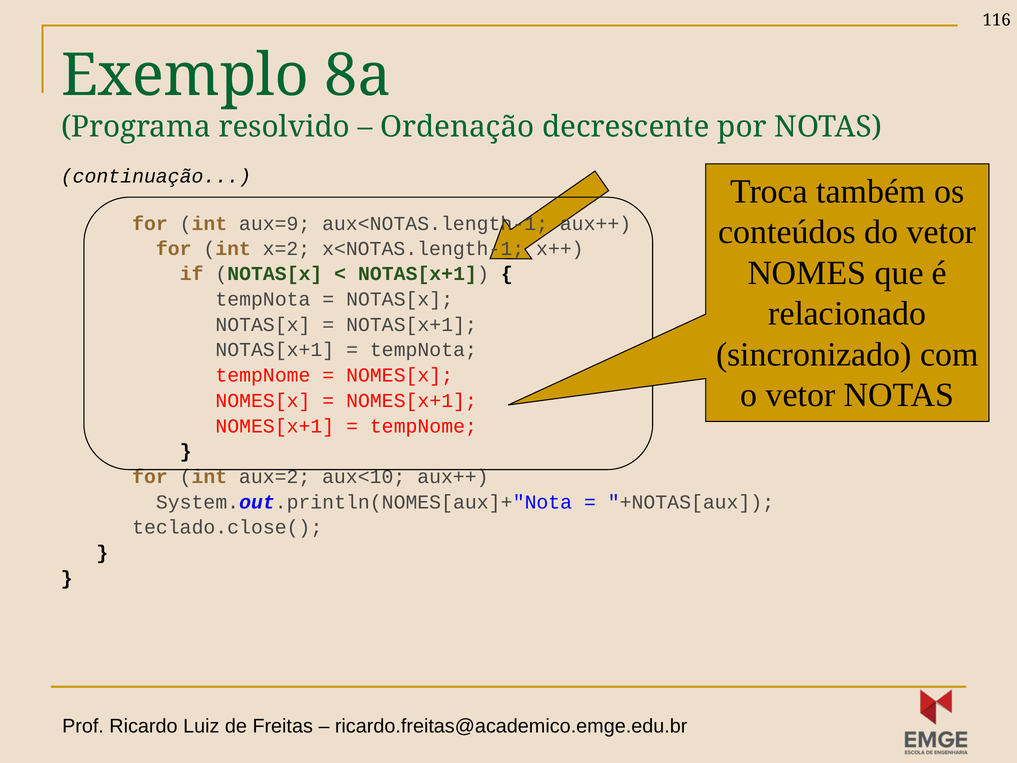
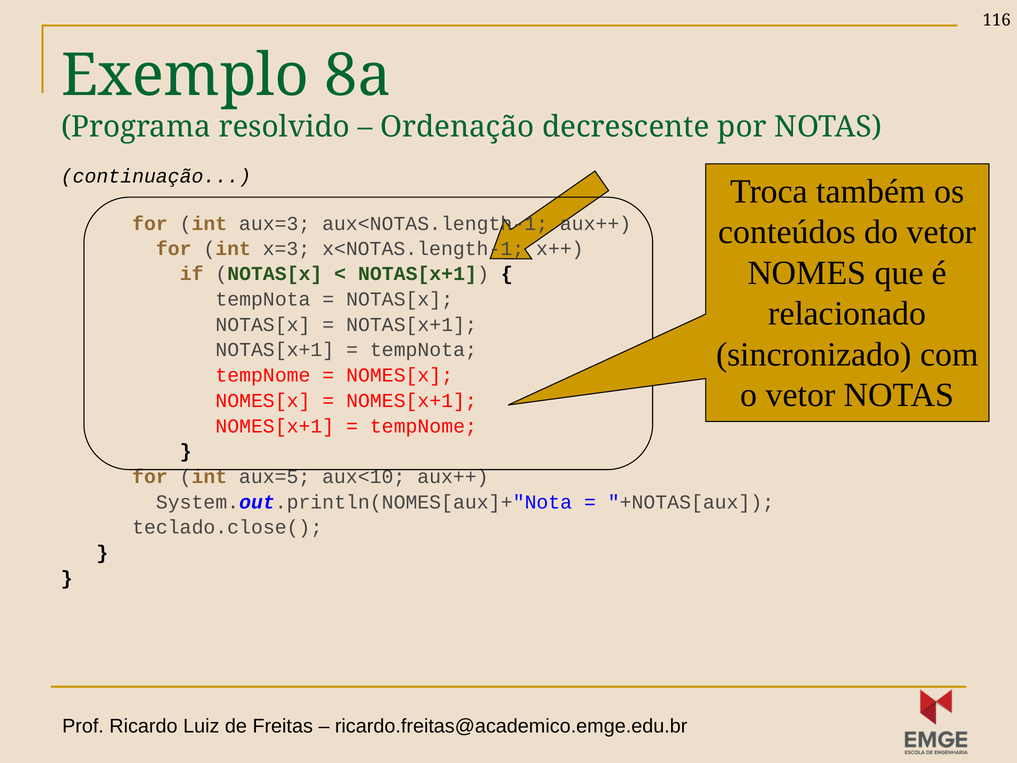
aux=9: aux=9 -> aux=3 (275, 223)
x=2: x=2 -> x=3 (286, 248)
aux=2: aux=2 -> aux=5 (275, 477)
